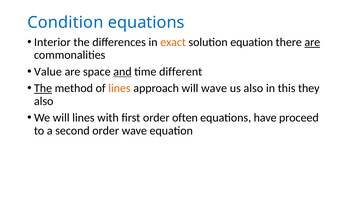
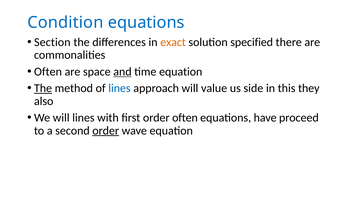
Interior: Interior -> Section (52, 42)
solution equation: equation -> specified (252, 42)
are underline: present -> none (312, 42)
Value: Value -> Often (48, 72)
time different: different -> equation (181, 72)
lines colour: orange -> blue (119, 88)
will wave: wave -> value (214, 88)
us also: also -> side (253, 88)
order underline: none -> present (106, 131)
